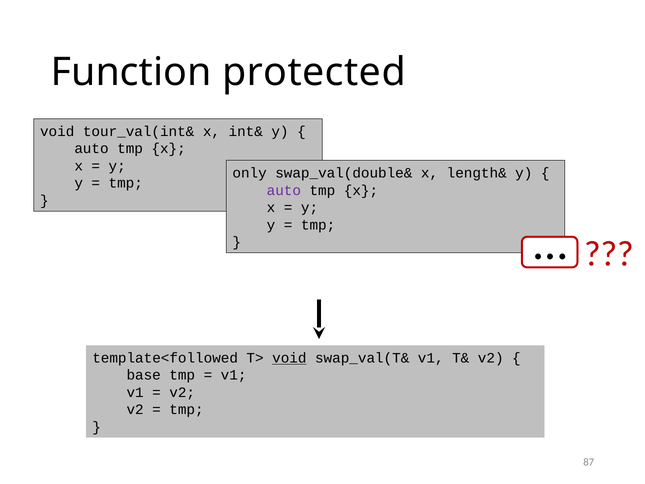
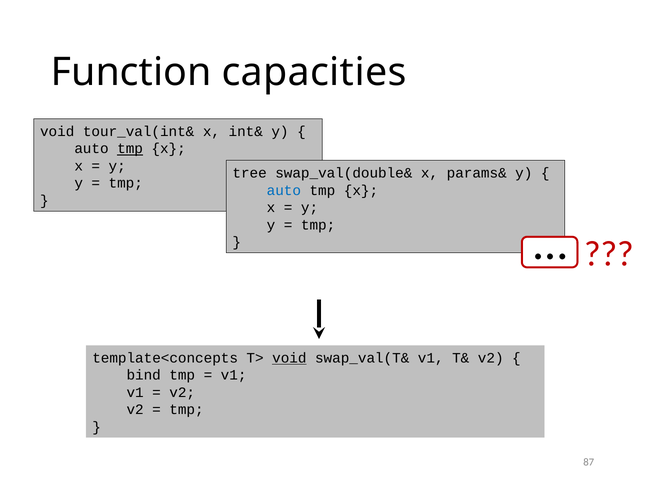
protected: protected -> capacities (314, 72)
tmp underline: none -> present (130, 149)
only: only -> tree (250, 173)
length&: length& -> params& (477, 173)
auto colour: purple -> blue (284, 190)
template<followed: template<followed -> template<concepts (165, 358)
base: base -> bind (144, 375)
